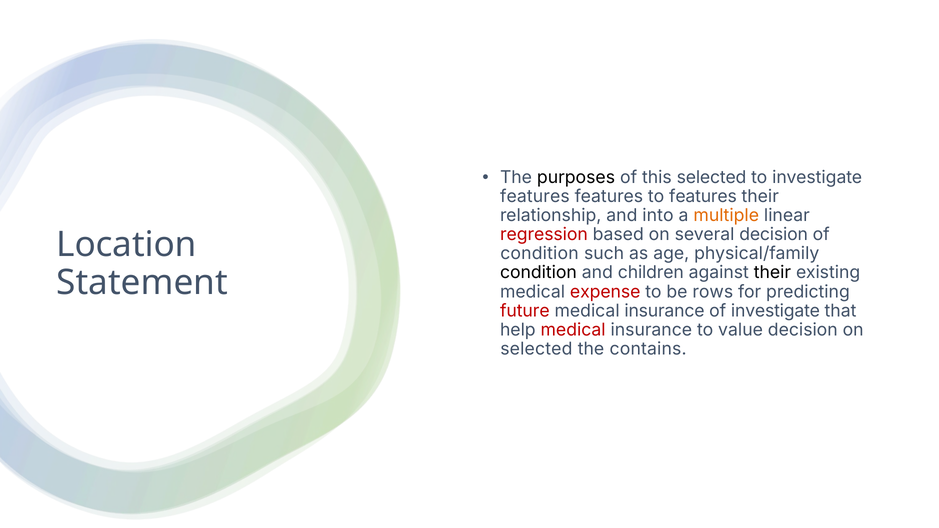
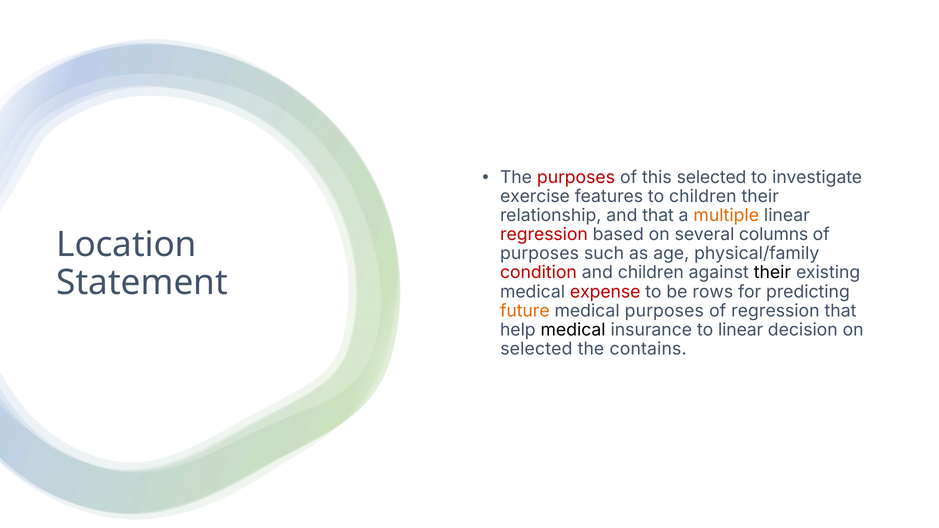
purposes colour: black -> red (576, 178)
features: features -> exercise (535, 197)
to features: features -> children (703, 197)
and into: into -> that (658, 216)
several decision: decision -> columns (774, 235)
condition: condition -> purposes (539, 254)
condition colour: black -> red (538, 273)
future colour: red -> orange (525, 311)
insurance: insurance -> purposes (664, 311)
of investigate: investigate -> regression (775, 311)
medical colour: red -> black (573, 330)
to value: value -> linear (741, 330)
